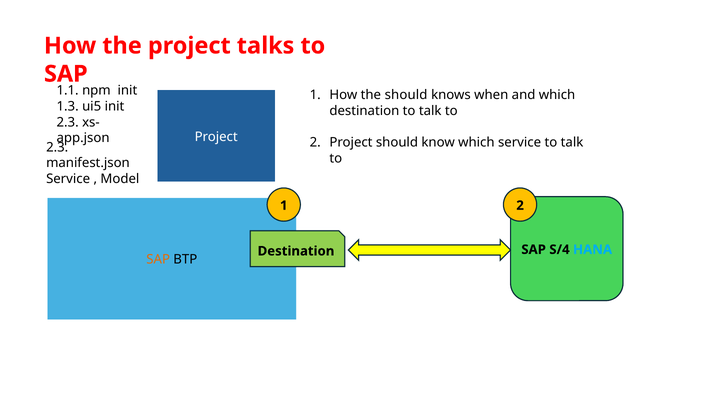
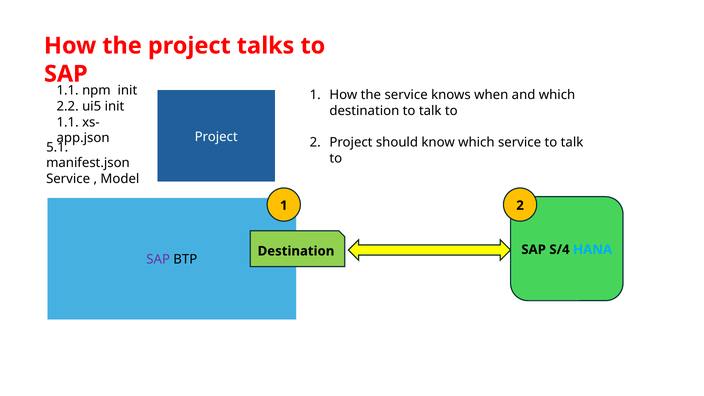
the should: should -> service (406, 95)
1.3: 1.3 -> 2.2 (68, 106)
2.3: 2.3 -> 1.1 (68, 122)
2.3: 2.3 -> 5.1 (57, 147)
SAP colour: orange -> purple (158, 260)
